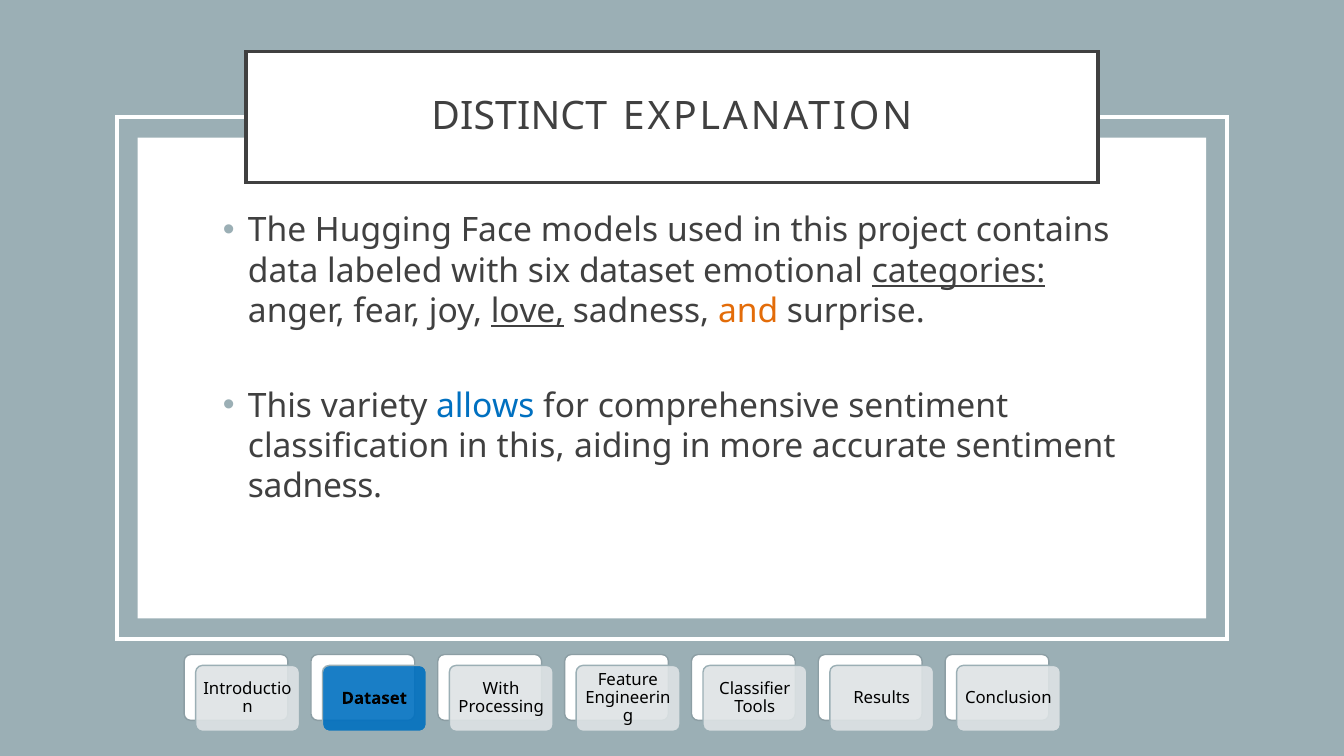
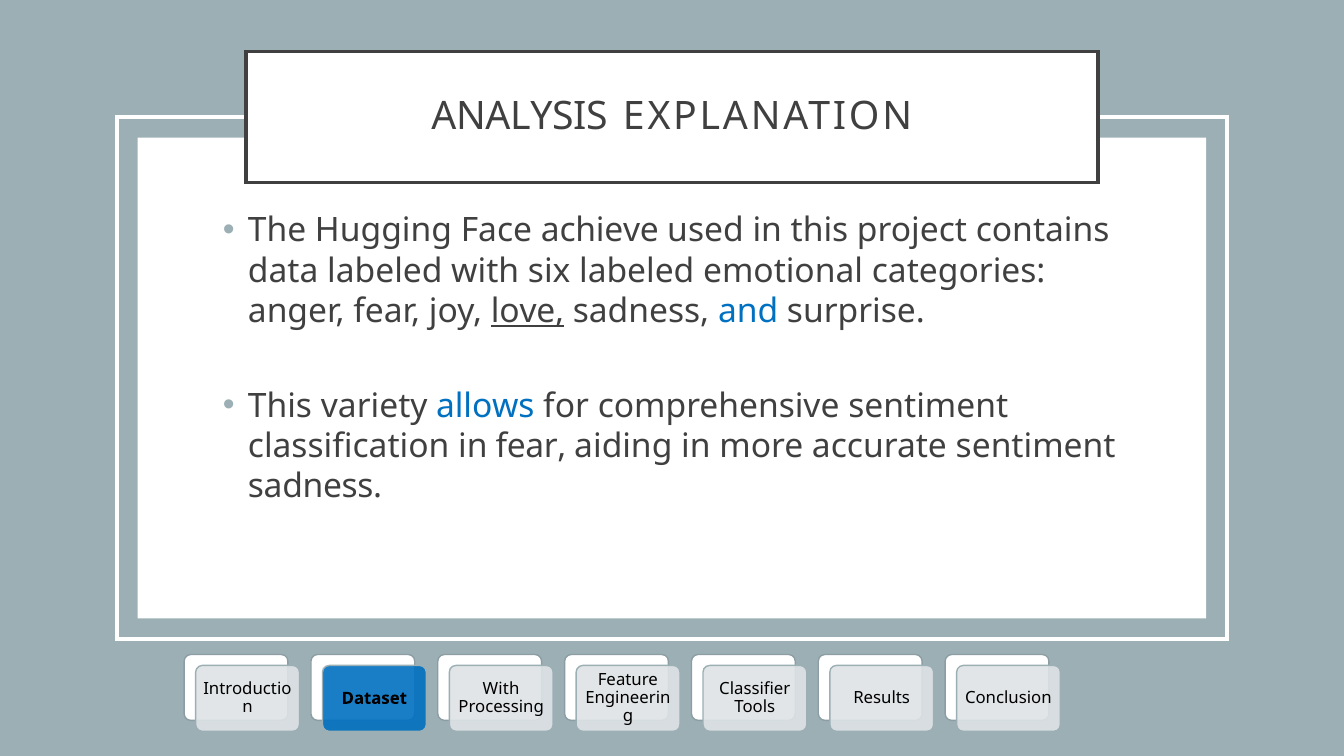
DISTINCT: DISTINCT -> ANALYSIS (520, 117)
models: models -> achieve (600, 231)
six dataset: dataset -> labeled (637, 271)
categories underline: present -> none (959, 271)
and colour: orange -> blue (748, 311)
classification in this: this -> fear (531, 446)
